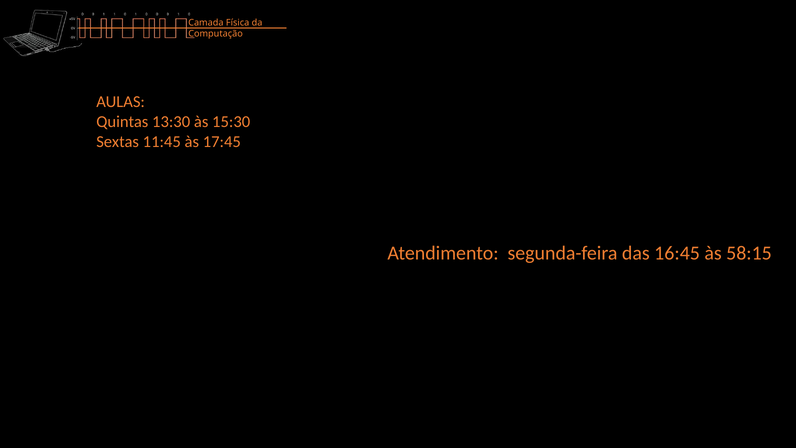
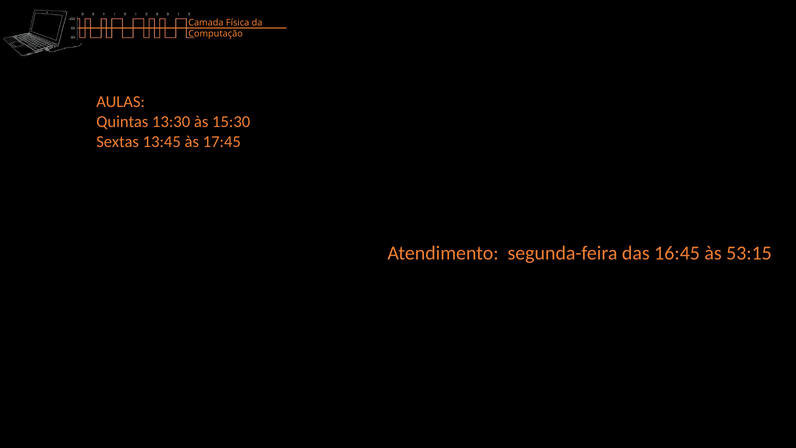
11:45: 11:45 -> 13:45 (162, 142)
58:15: 58:15 -> 53:15 (749, 253)
